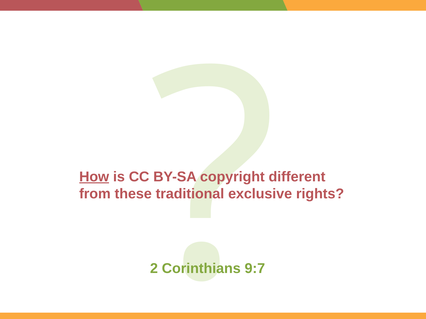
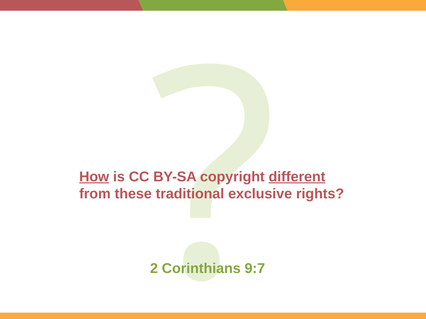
different underline: none -> present (297, 177)
